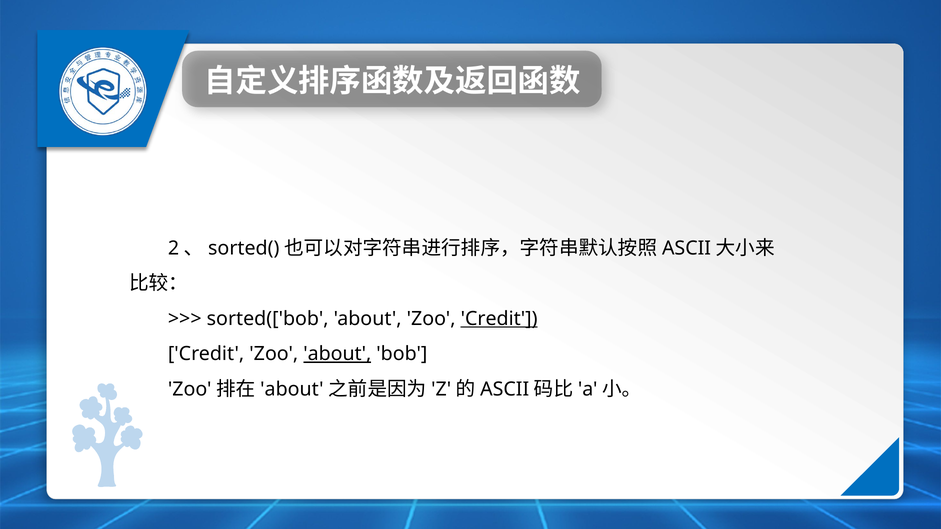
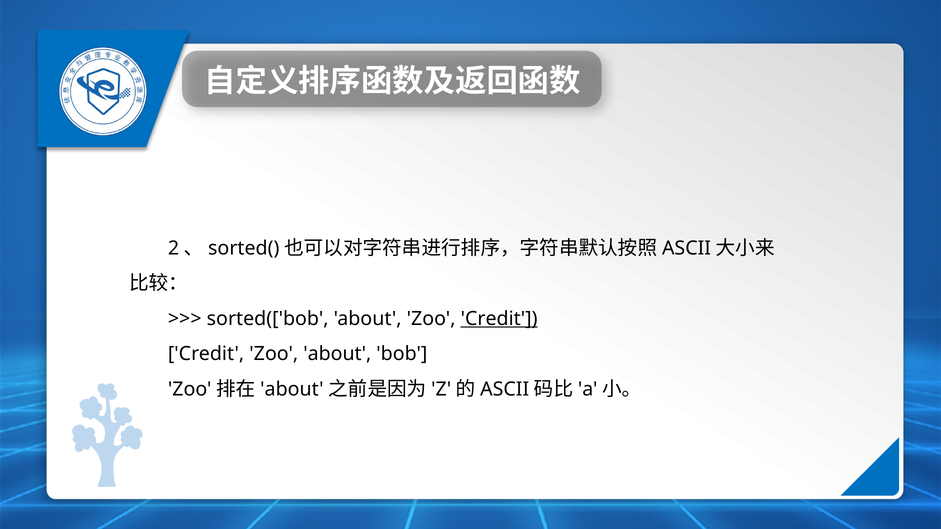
about underline: present -> none (337, 354)
